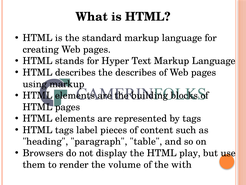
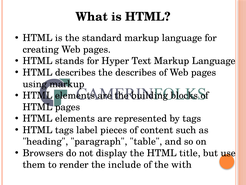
play: play -> title (190, 153)
volume: volume -> include (125, 164)
